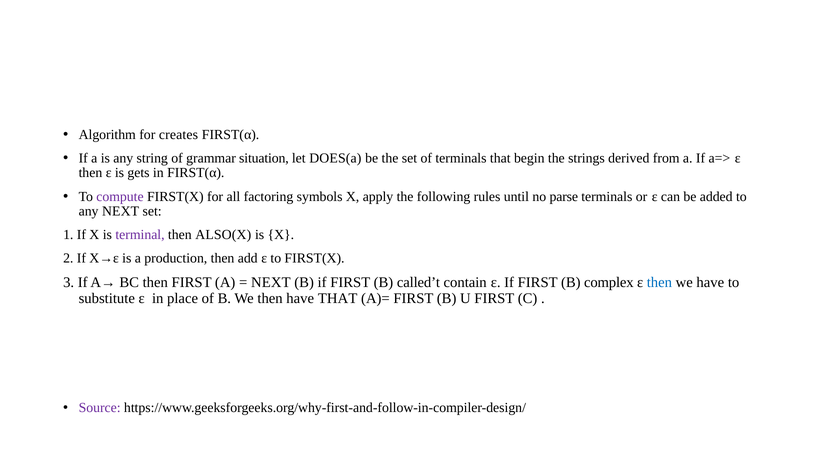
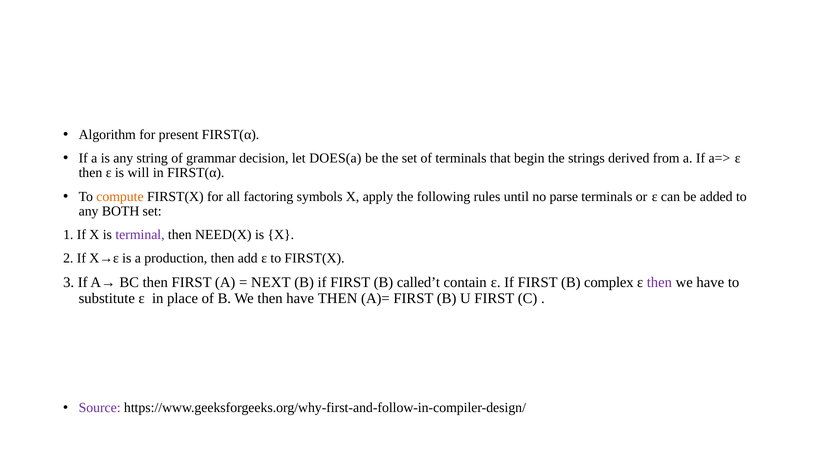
creates: creates -> present (179, 134)
situation: situation -> decision (264, 158)
gets: gets -> will (138, 173)
compute colour: purple -> orange (120, 196)
any NEXT: NEXT -> BOTH (121, 211)
ALSO(X: ALSO(X -> NEED(X (223, 235)
then colour: blue -> purple (659, 282)
have THAT: THAT -> THEN (338, 298)
